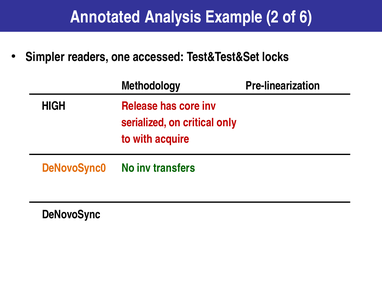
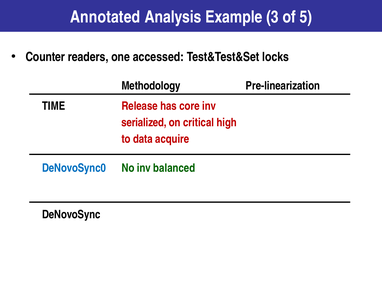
2: 2 -> 3 (273, 17)
6: 6 -> 5 (306, 17)
Simpler: Simpler -> Counter (45, 57)
HIGH: HIGH -> TIME (54, 106)
only: only -> high (227, 123)
with: with -> data (143, 139)
DeNovoSync0 colour: orange -> blue (74, 168)
transfers: transfers -> balanced (174, 168)
